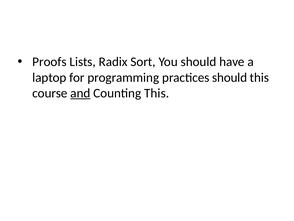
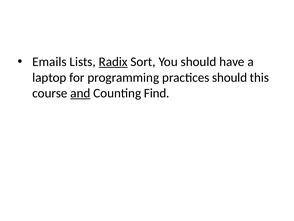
Proofs: Proofs -> Emails (49, 62)
Radix underline: none -> present (113, 62)
Counting This: This -> Find (157, 93)
